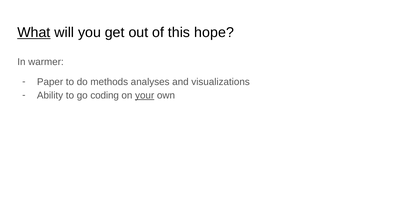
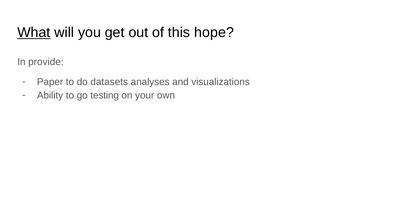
warmer: warmer -> provide (46, 62)
methods: methods -> datasets (109, 82)
coding: coding -> testing (105, 95)
your underline: present -> none (145, 95)
